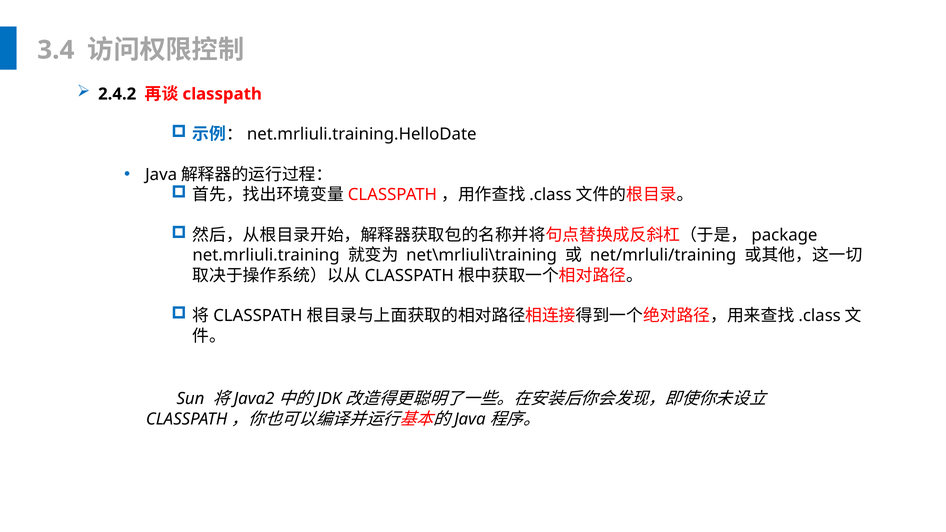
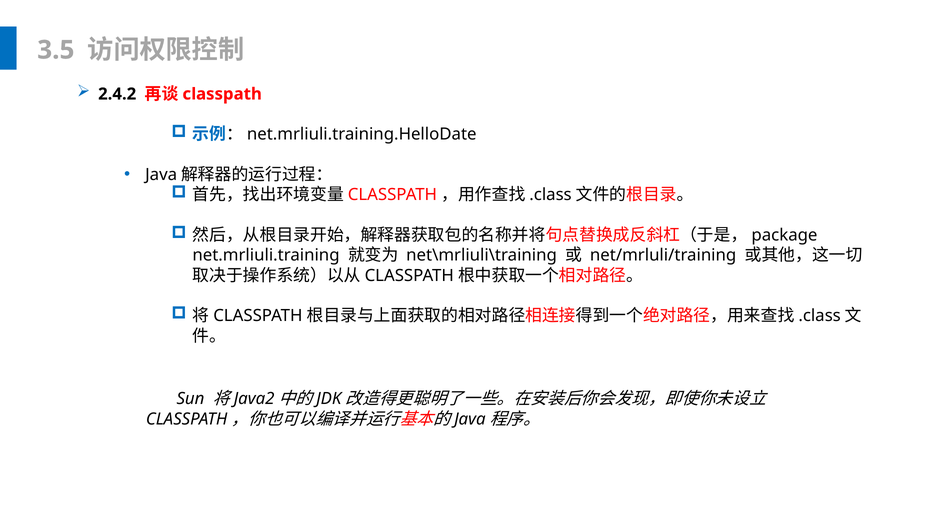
3.4: 3.4 -> 3.5 (56, 50)
